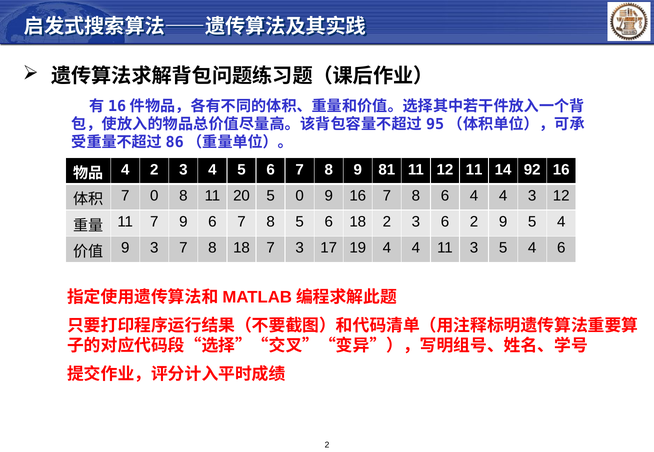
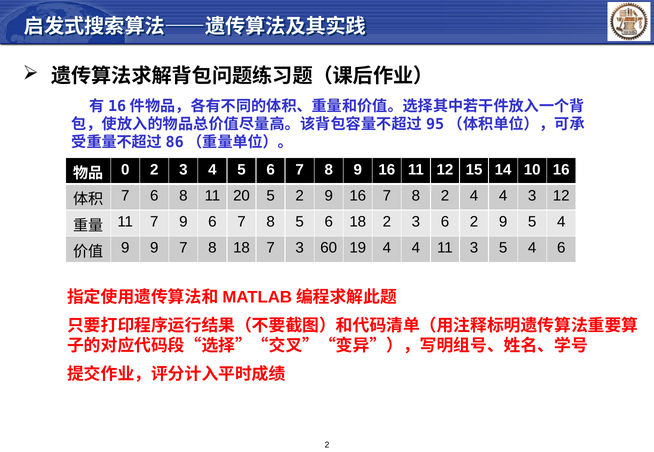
4: 4 -> 0 (125, 170)
8 9 81: 81 -> 16 (387, 170)
12 11: 11 -> 15 (474, 170)
92: 92 -> 10 (532, 170)
7 0: 0 -> 6 (154, 196)
5 0: 0 -> 2 (300, 196)
8 6: 6 -> 2 (445, 196)
9 3: 3 -> 9 (154, 248)
17: 17 -> 60 (329, 248)
